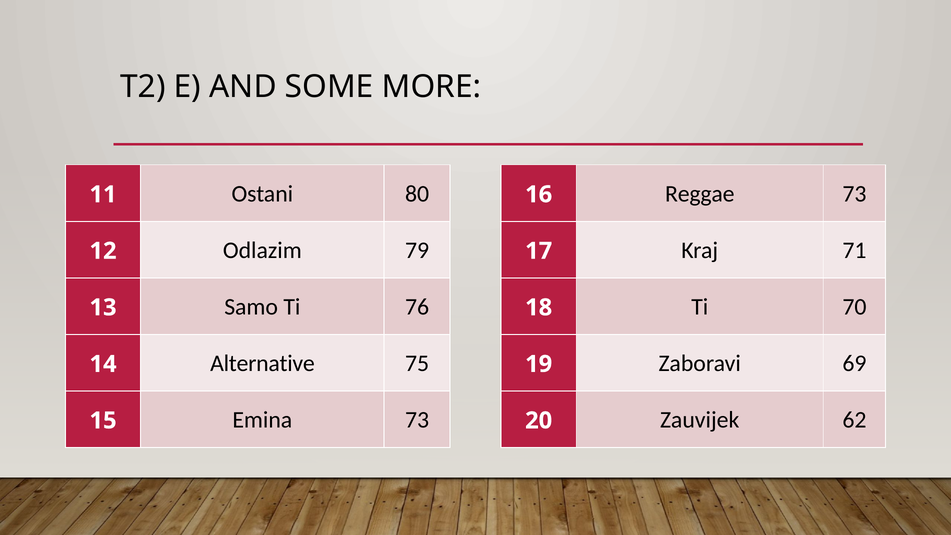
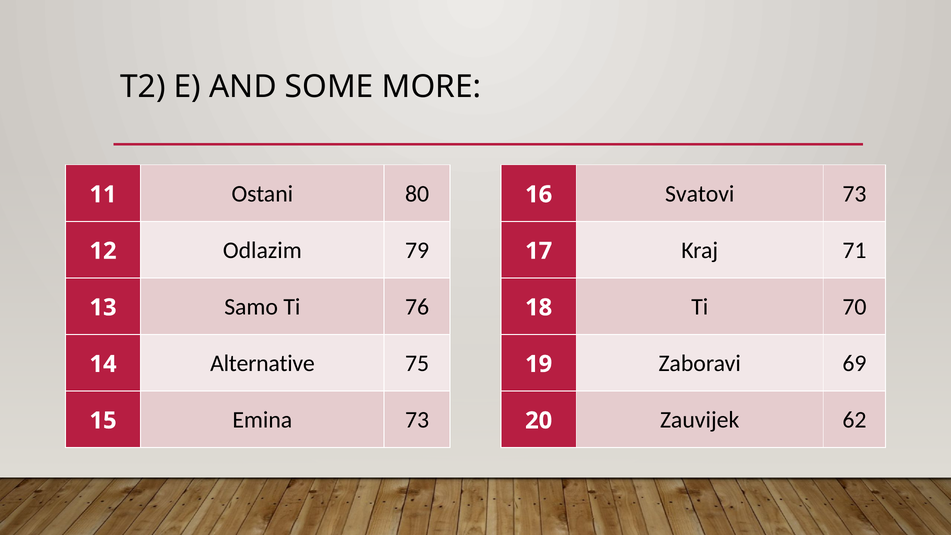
Reggae: Reggae -> Svatovi (700, 194)
